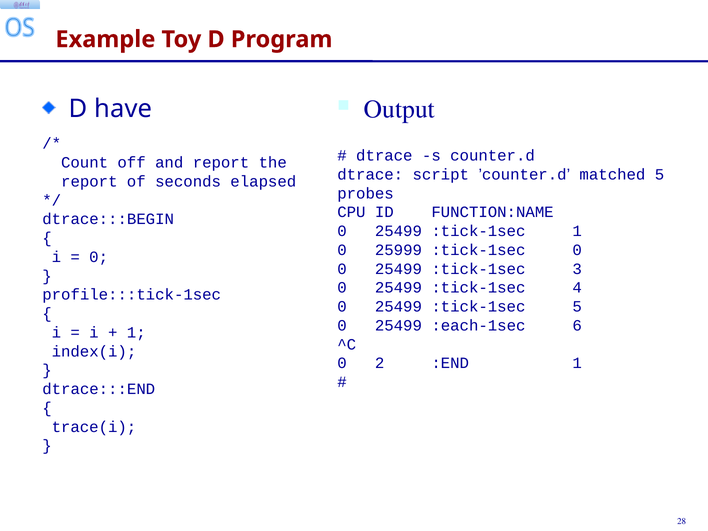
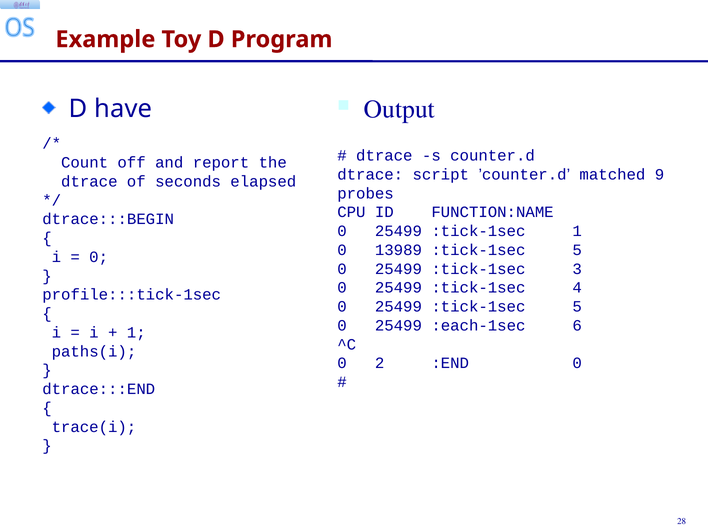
matched 5: 5 -> 9 (660, 174)
report: report -> dtrace (89, 182)
25999: 25999 -> 13989 (398, 250)
0: 0 -> 5 (577, 250)
index(i: index(i -> paths(i (94, 351)
:END 1: 1 -> 0 (577, 363)
